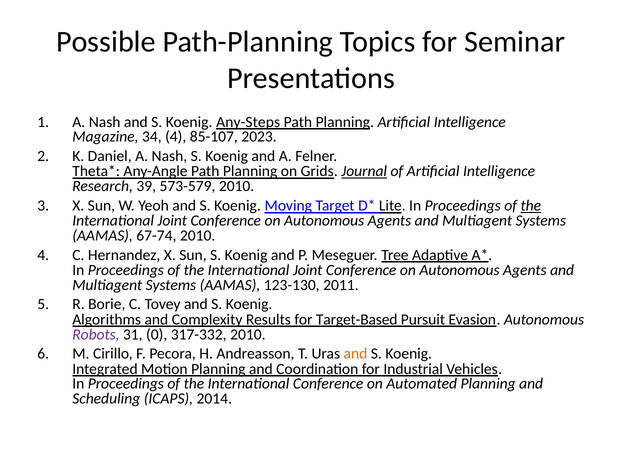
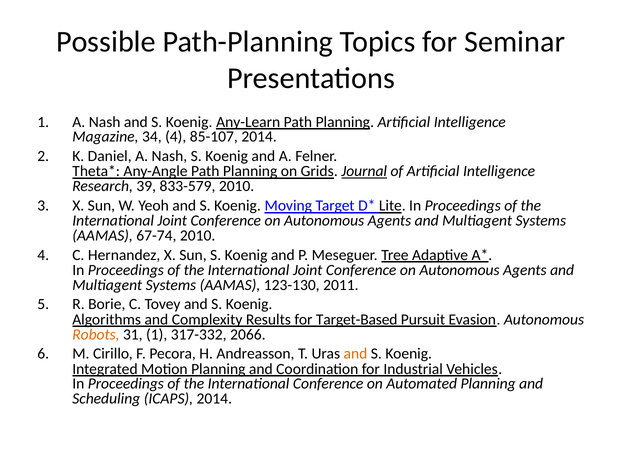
Any-Steps: Any-Steps -> Any-Learn (248, 122)
85-107 2023: 2023 -> 2014 (259, 137)
573-579: 573-579 -> 833-579 (187, 186)
the underline: present -> none (531, 206)
Robots colour: purple -> orange (96, 335)
31 0: 0 -> 1 (157, 335)
317-332 2010: 2010 -> 2066 (248, 335)
